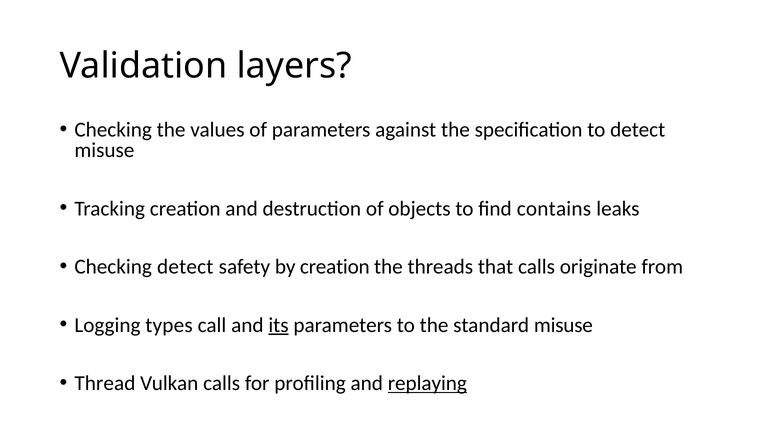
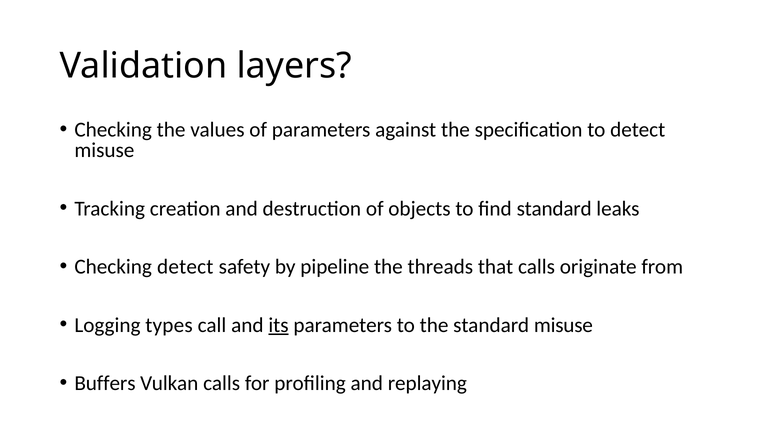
find contains: contains -> standard (554, 208)
by creation: creation -> pipeline (335, 267)
Thread: Thread -> Buffers (105, 383)
replaying underline: present -> none (427, 383)
